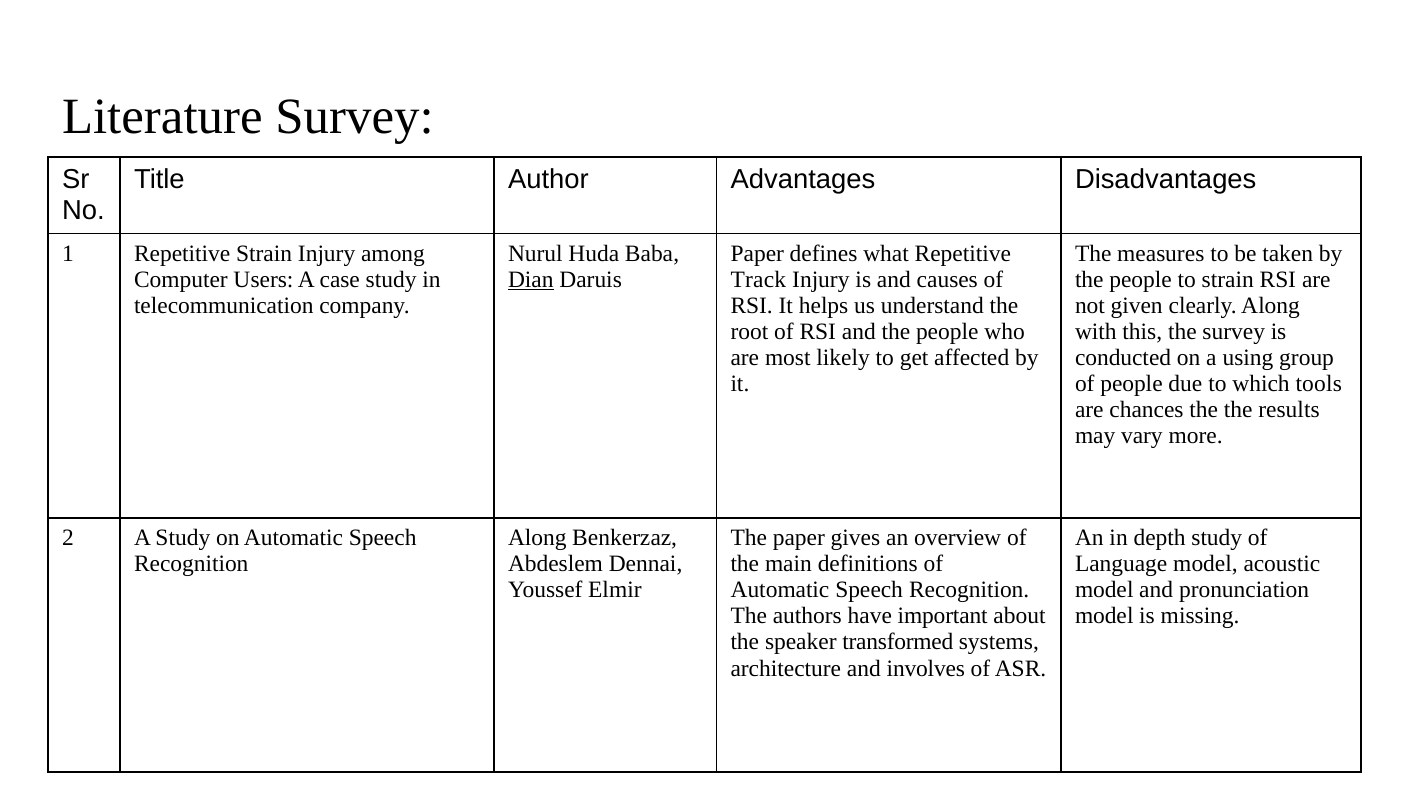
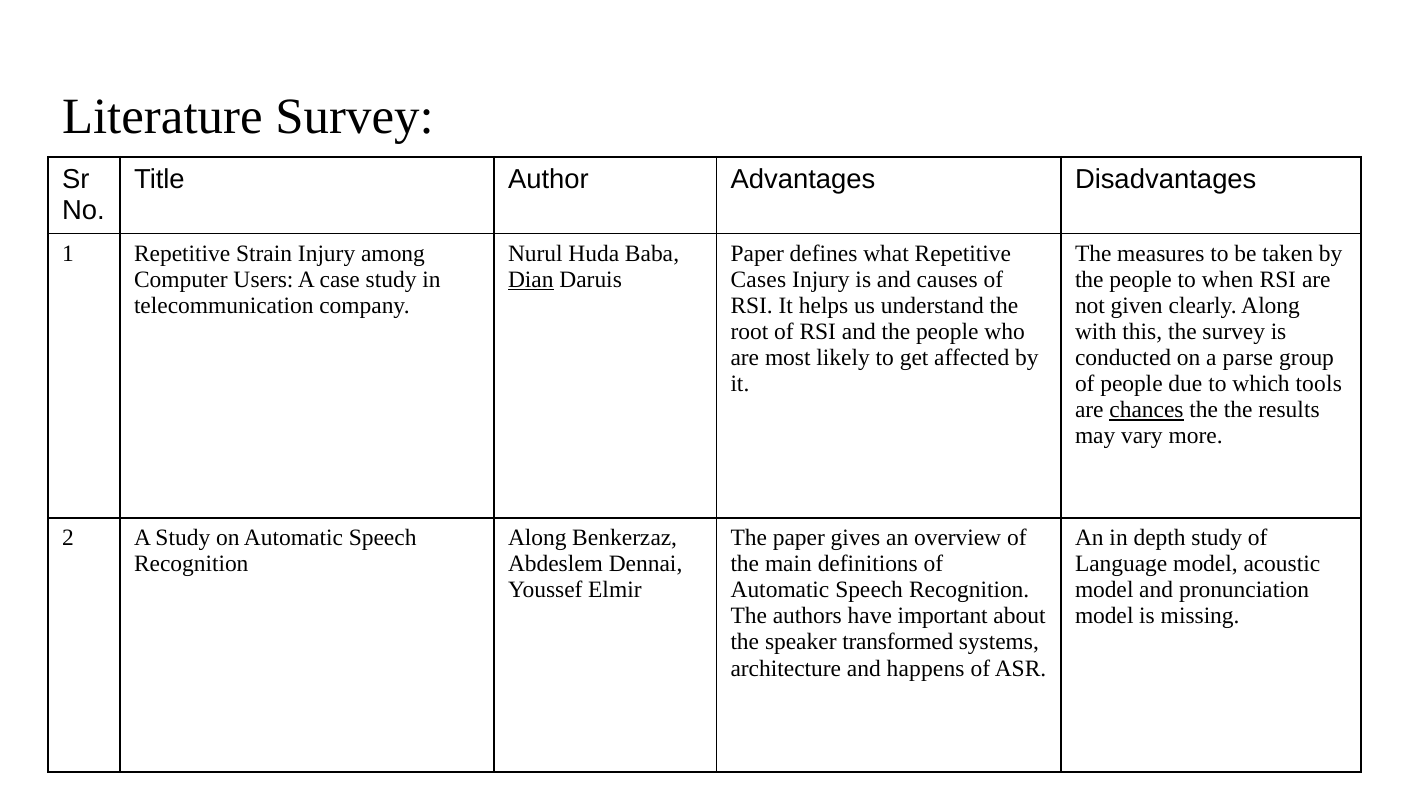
Track: Track -> Cases (758, 280)
to strain: strain -> when (1228, 280)
using: using -> parse (1248, 358)
chances underline: none -> present (1147, 410)
involves: involves -> happens (926, 669)
